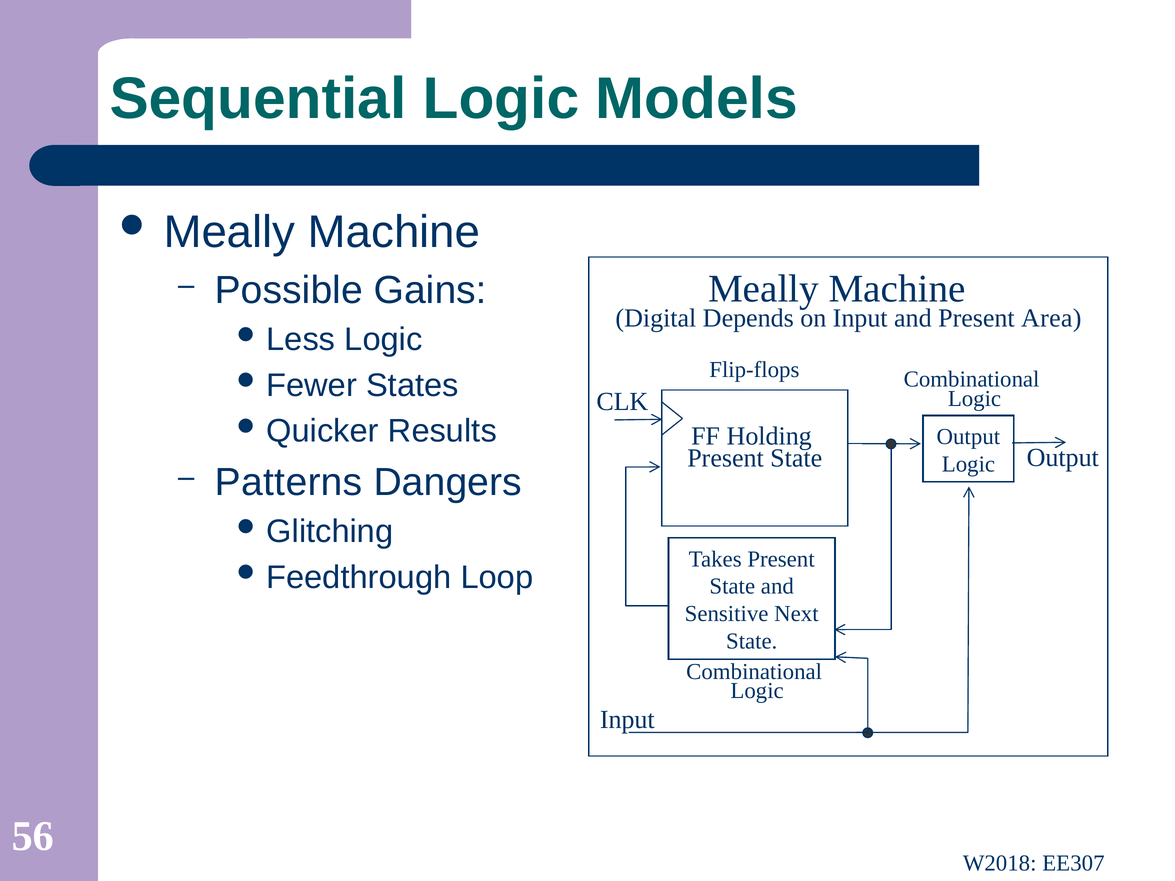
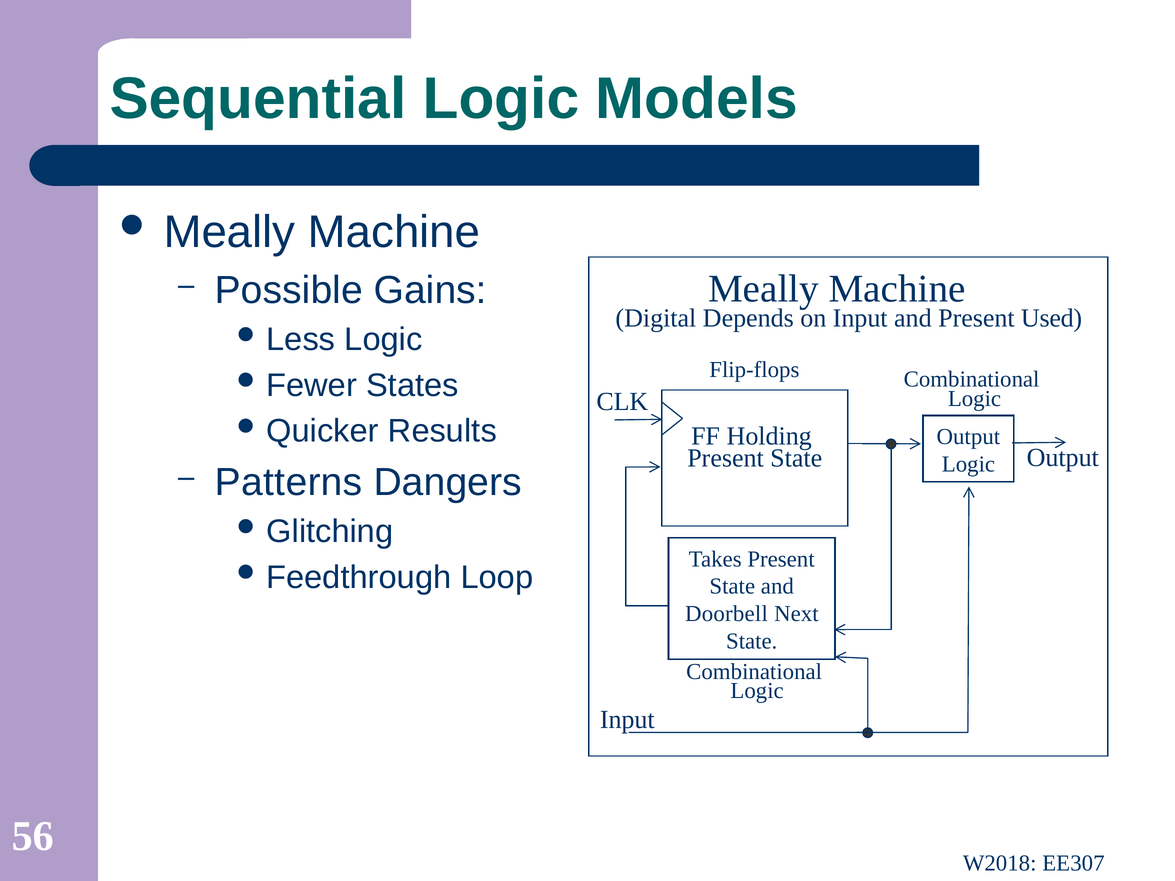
Area: Area -> Used (1052, 318)
Sensitive: Sensitive -> Doorbell (726, 614)
